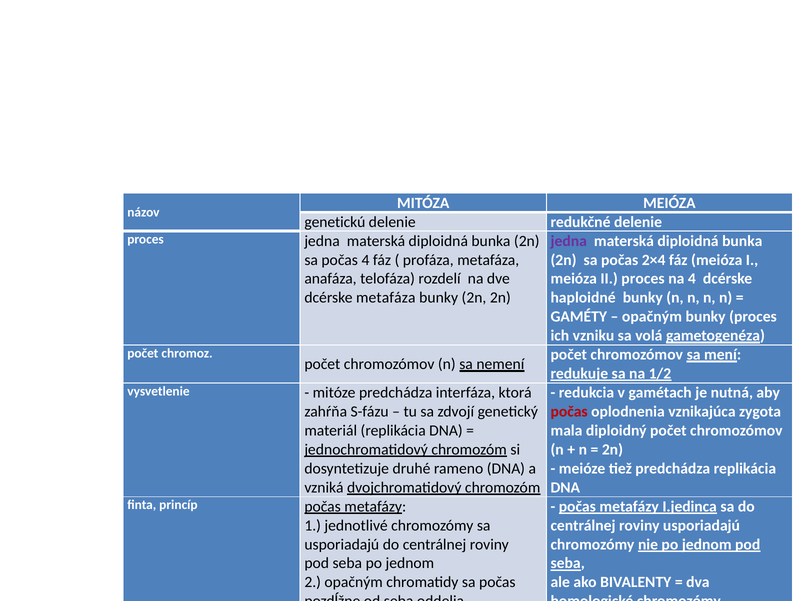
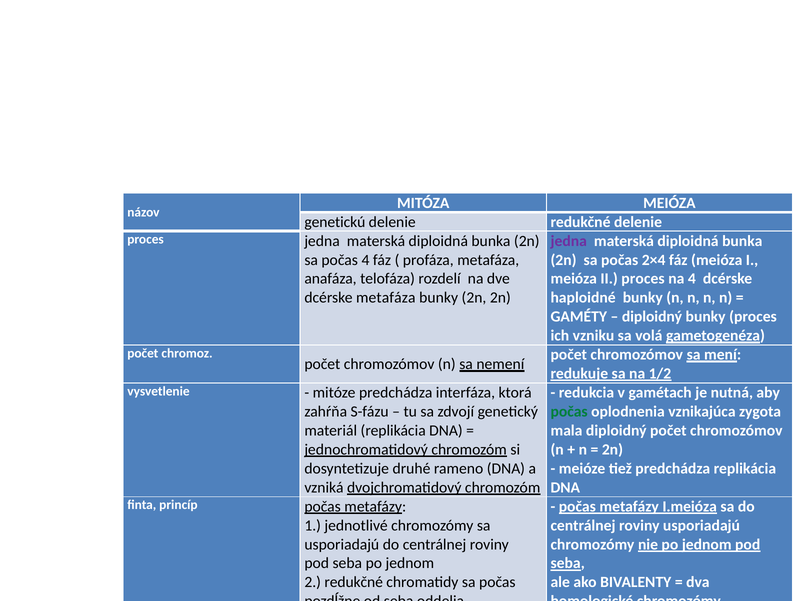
opačným: opačným -> diploidný (652, 317)
počas colour: red -> green (569, 412)
I.jedinca: I.jedinca -> I.meióza (690, 507)
2 opačným: opačným -> redukčné (354, 583)
